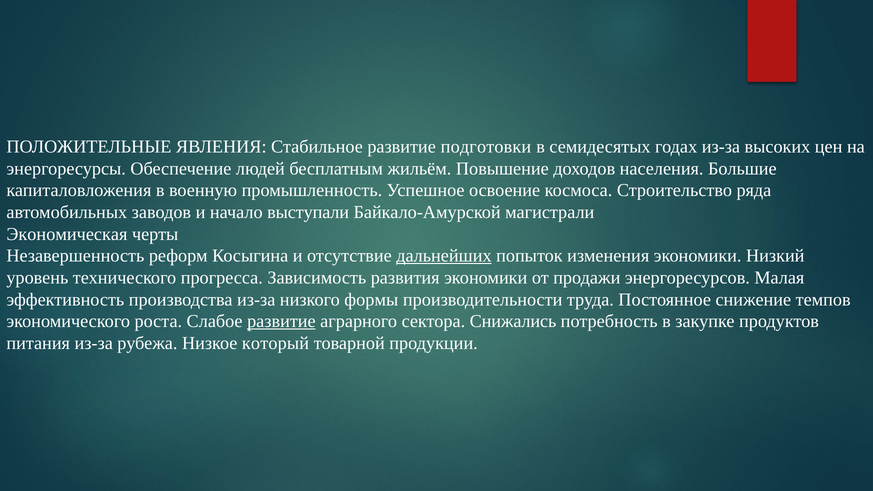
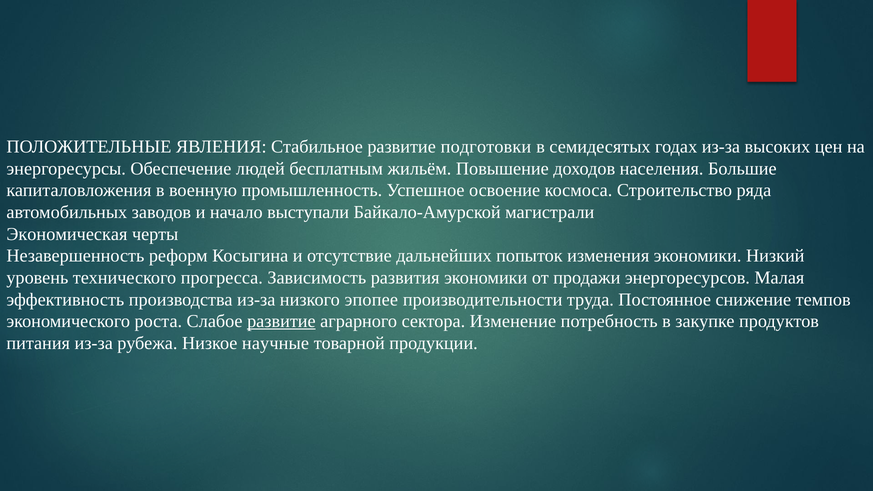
дальнейших underline: present -> none (444, 256)
формы: формы -> эпопее (371, 300)
Снижались: Снижались -> Изменение (513, 321)
который: который -> научные (276, 343)
